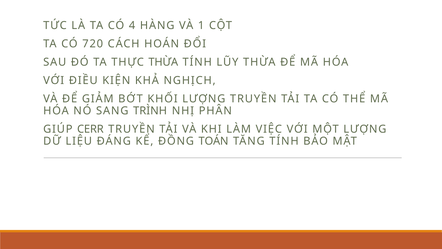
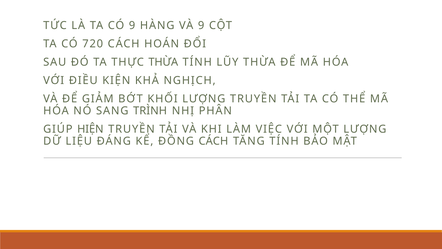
CÓ 4: 4 -> 9 (132, 25)
VÀ 1: 1 -> 9 (201, 25)
CERR: CERR -> HIỆN (90, 129)
ĐỒNG TOÁN: TOÁN -> CÁCH (213, 141)
